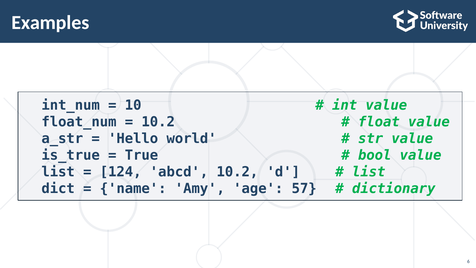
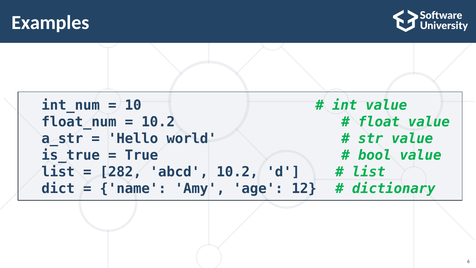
124: 124 -> 282 (121, 172)
57: 57 -> 12 (304, 189)
